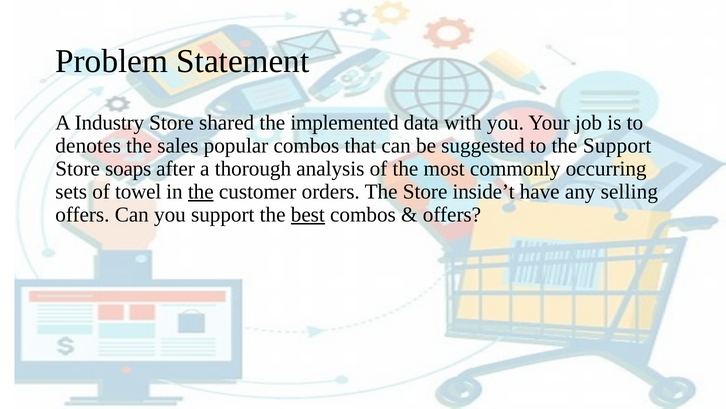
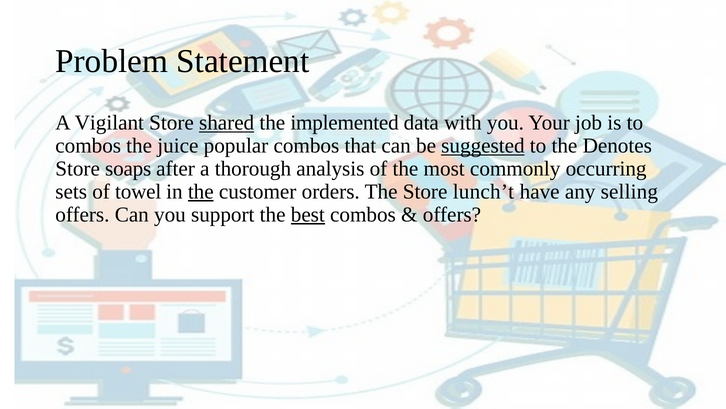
Industry: Industry -> Vigilant (109, 123)
shared underline: none -> present (227, 123)
denotes: denotes -> combos (88, 146)
sales: sales -> juice (178, 146)
suggested underline: none -> present (483, 146)
the Support: Support -> Denotes (617, 146)
inside’t: inside’t -> lunch’t (483, 191)
